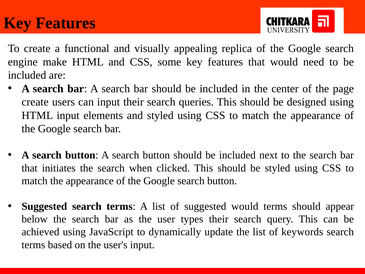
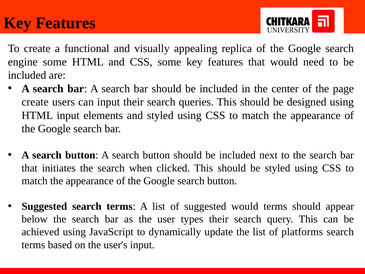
engine make: make -> some (55, 62)
keywords: keywords -> platforms (302, 232)
